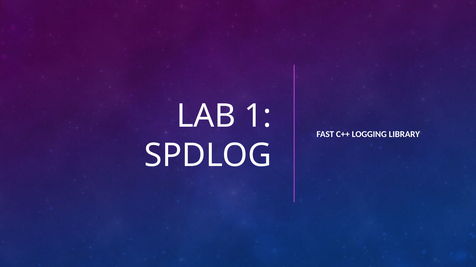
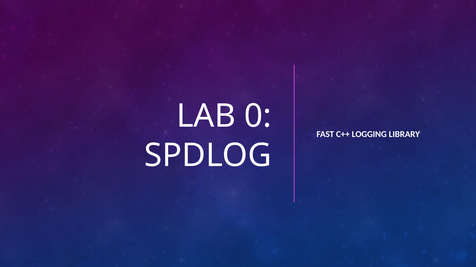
1: 1 -> 0 (258, 117)
